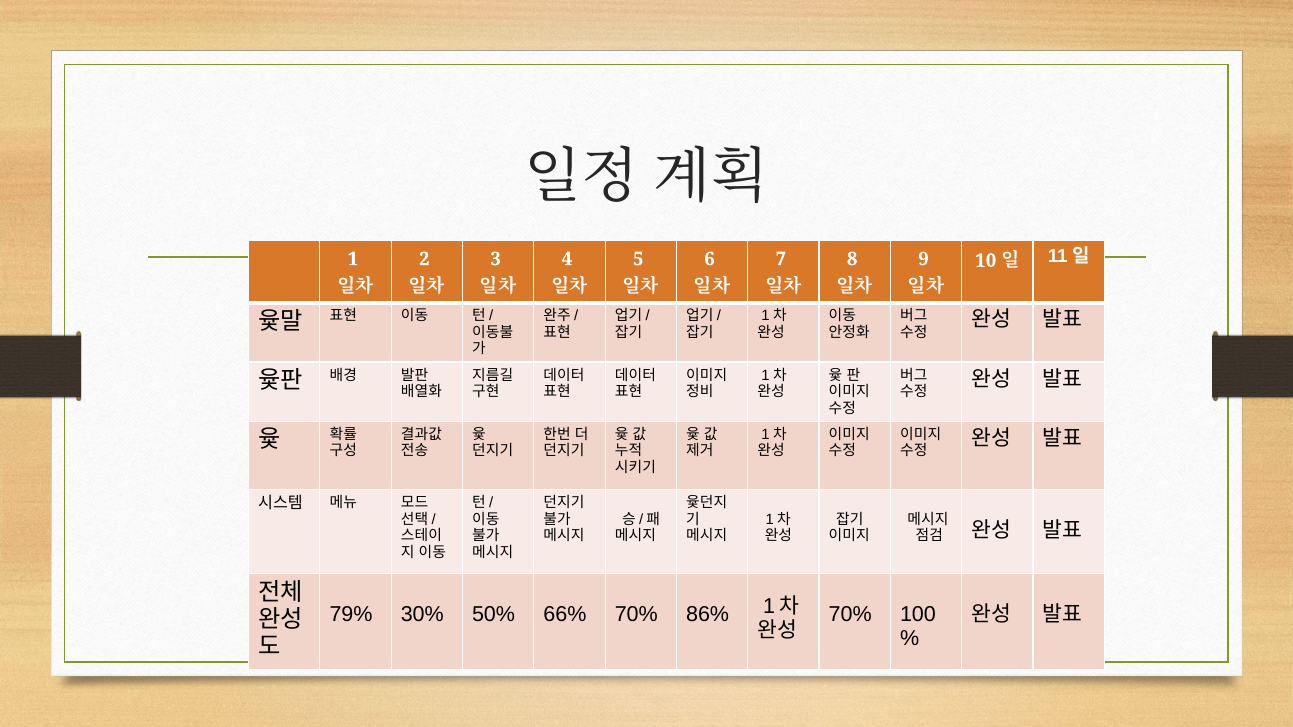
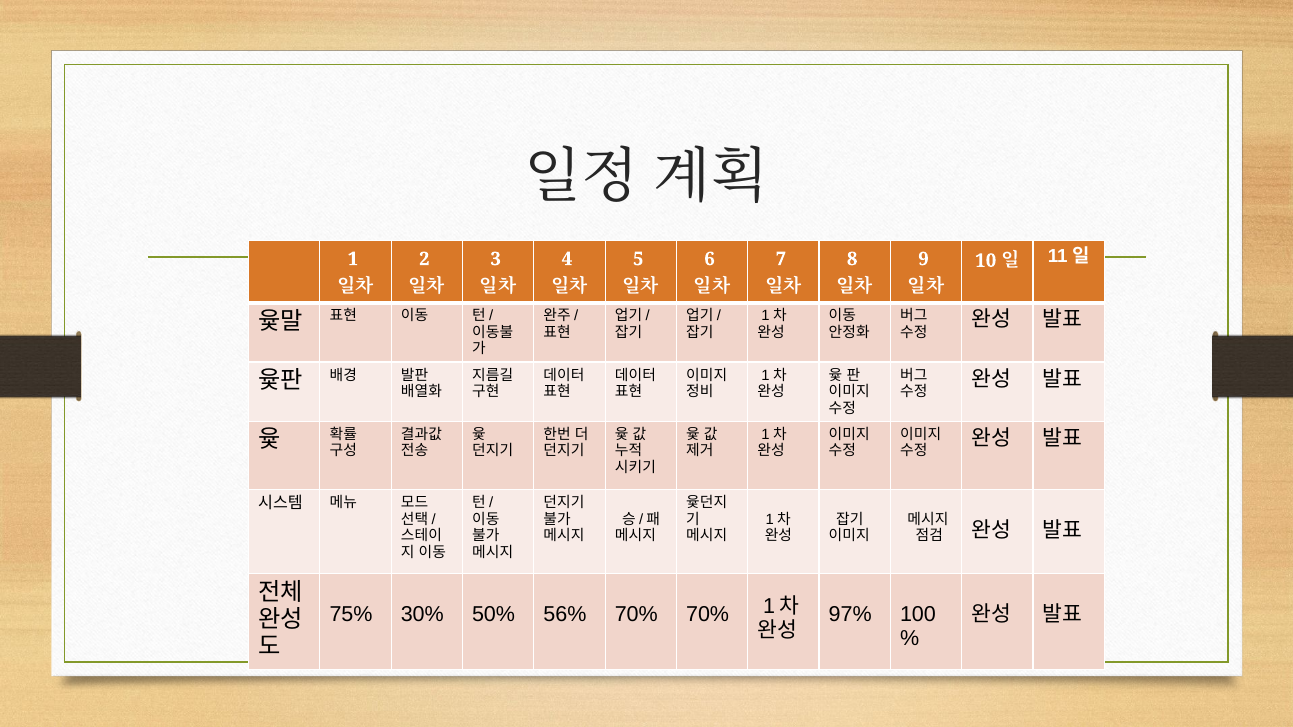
79%: 79% -> 75% (351, 615)
66%: 66% -> 56% (565, 615)
70% 86%: 86% -> 70% (708, 615)
70%: 70% -> 97% (850, 615)
